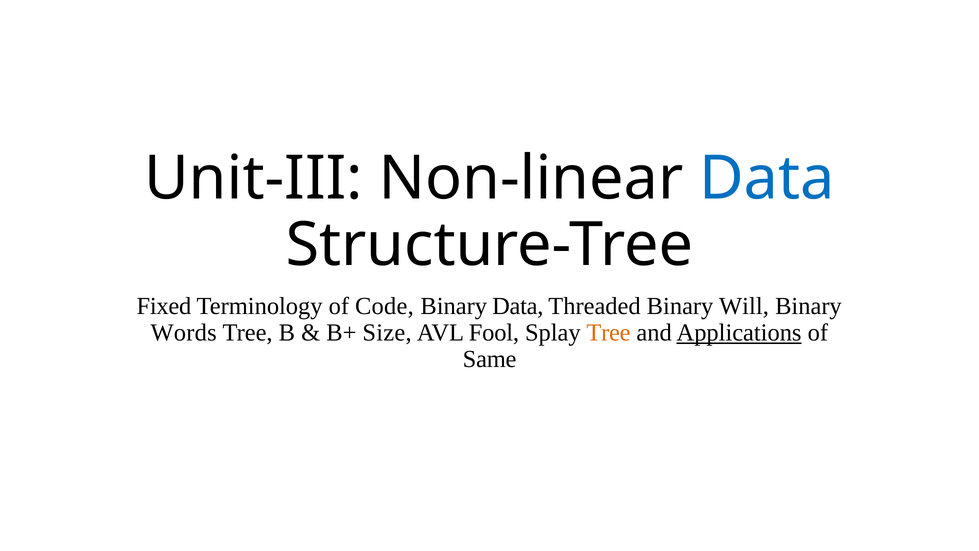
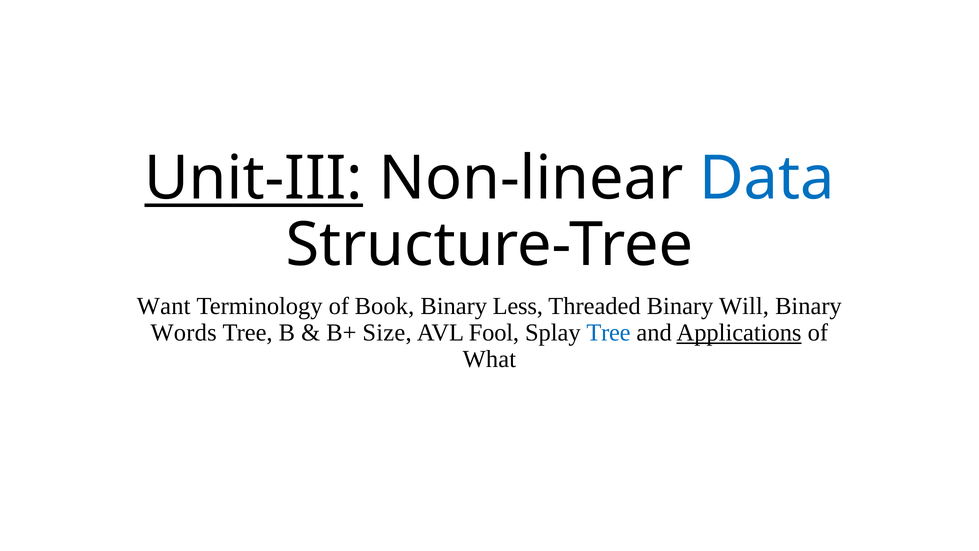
Unit-III underline: none -> present (254, 179)
Fixed: Fixed -> Want (164, 306)
Code: Code -> Book (384, 306)
Binary Data: Data -> Less (518, 306)
Tree colour: orange -> blue (609, 332)
Same: Same -> What (489, 359)
